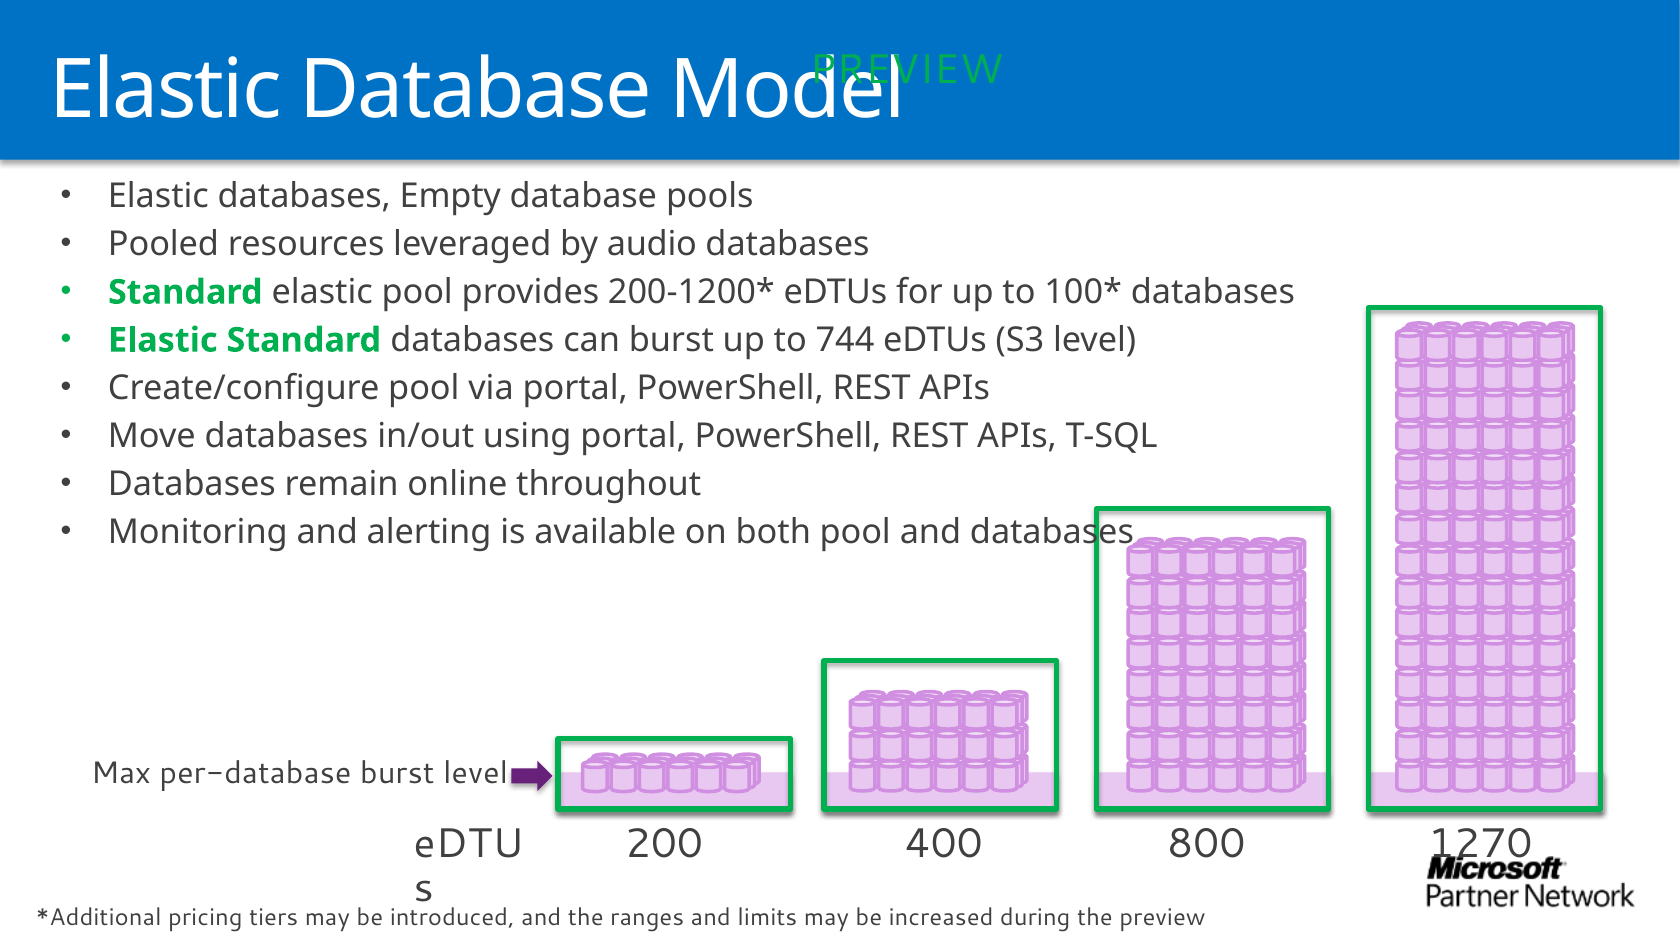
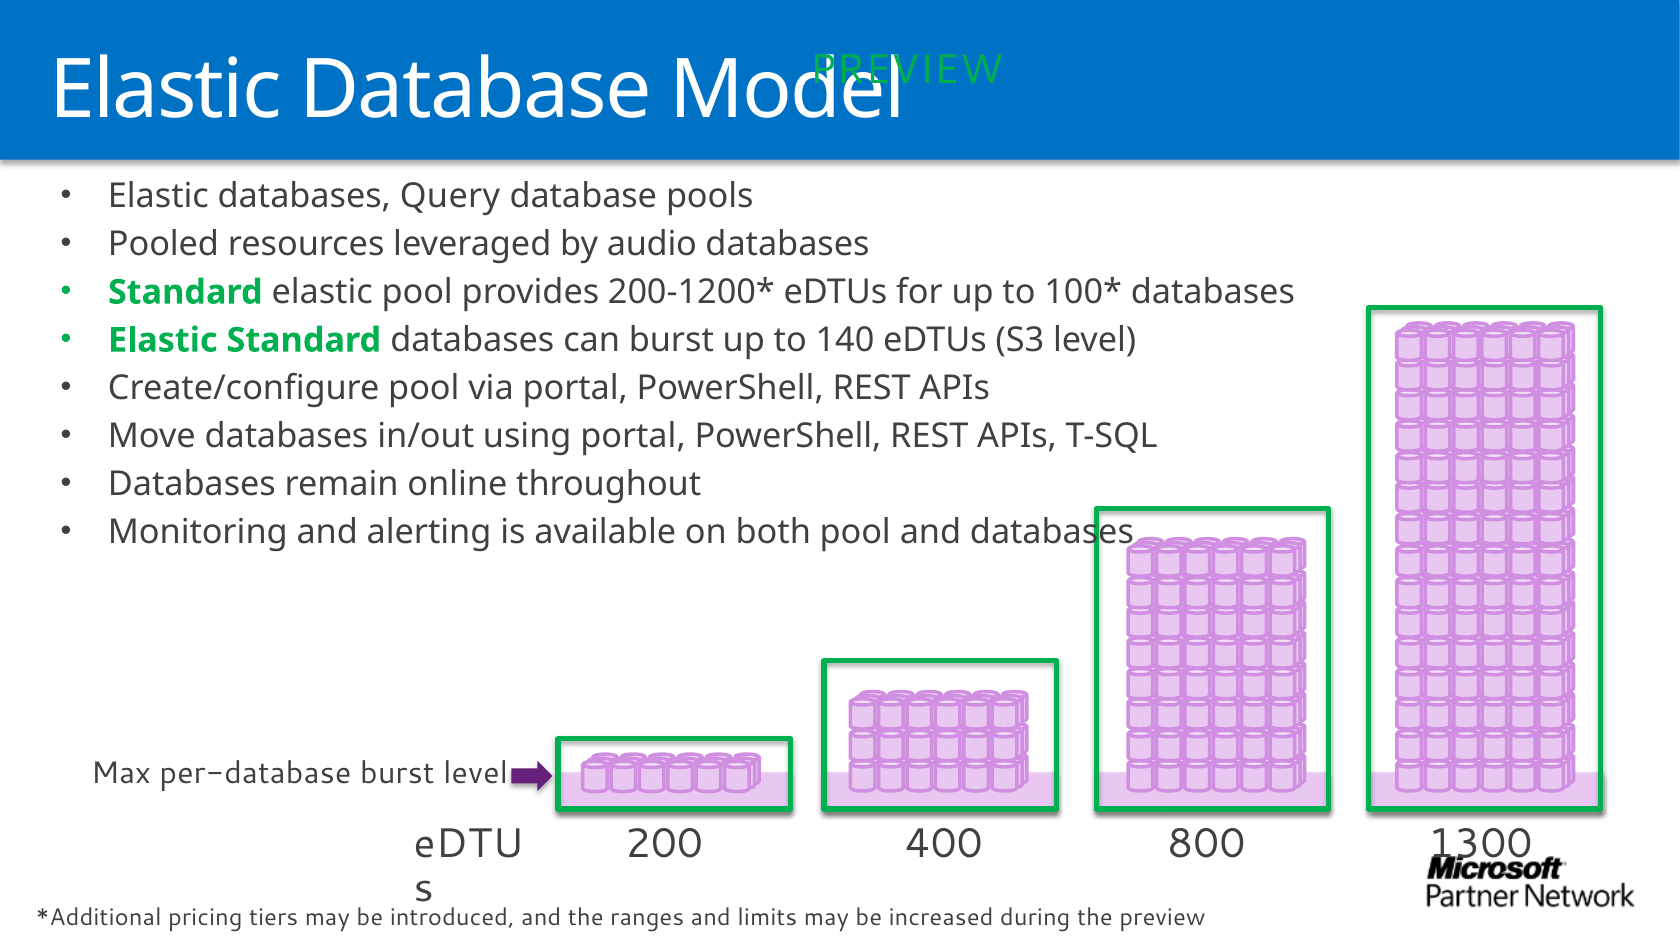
Empty: Empty -> Query (450, 196)
744: 744 -> 140 (845, 340)
1270: 1270 -> 1300 (1480, 844)
